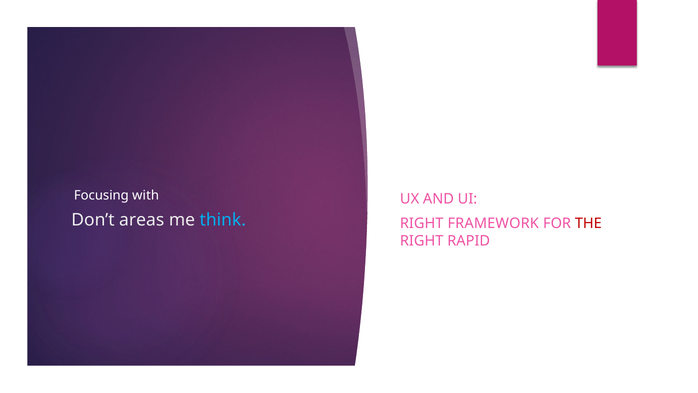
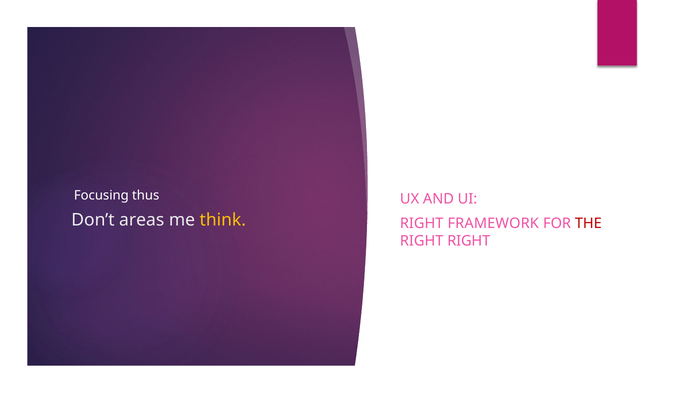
with: with -> thus (146, 195)
think colour: light blue -> yellow (223, 220)
RIGHT RAPID: RAPID -> RIGHT (469, 241)
